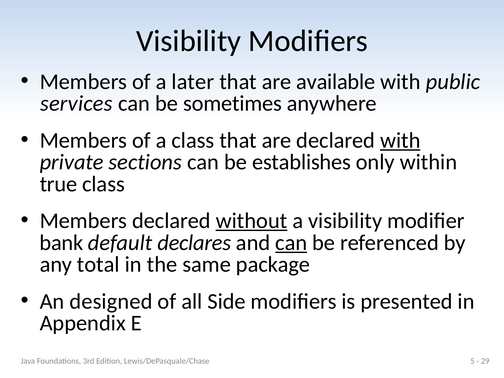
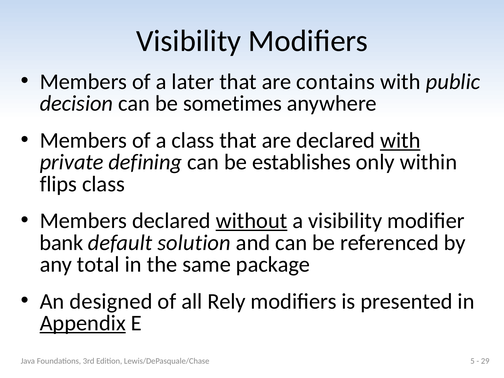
available: available -> contains (336, 82)
services: services -> decision (76, 103)
sections: sections -> defining (145, 162)
true: true -> flips (58, 184)
declares: declares -> solution (194, 243)
can underline: present -> none (291, 243)
Side: Side -> Rely (227, 301)
Appendix underline: none -> present (83, 323)
